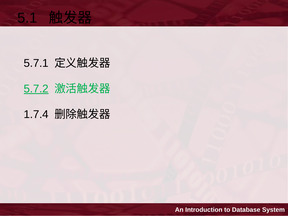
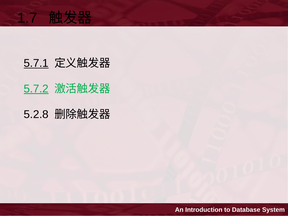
5.1: 5.1 -> 1.7 (27, 18)
5.7.1 underline: none -> present (36, 63)
1.7.4: 1.7.4 -> 5.2.8 (36, 114)
